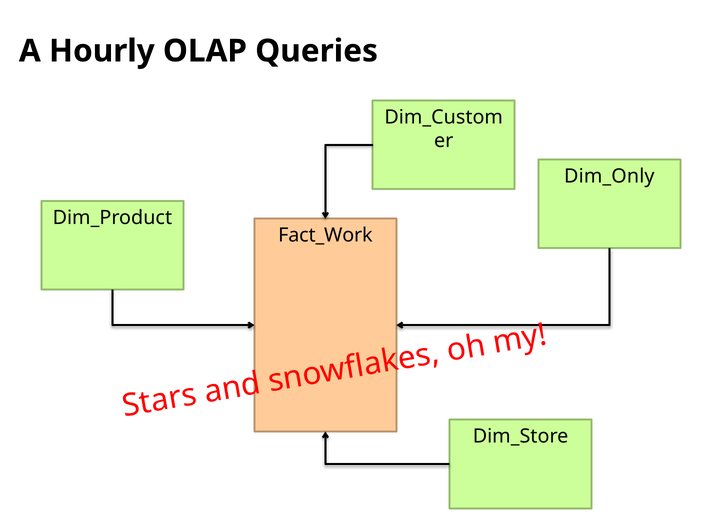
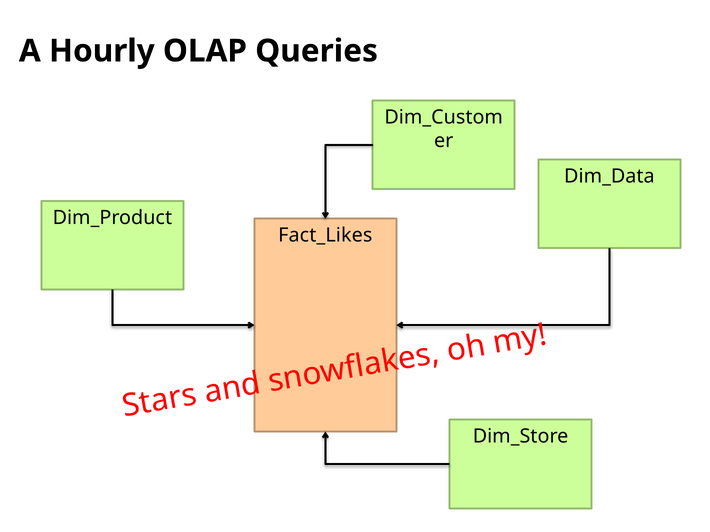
Dim_Only: Dim_Only -> Dim_Data (609, 177)
Fact_Work: Fact_Work -> Fact_Likes (325, 236)
